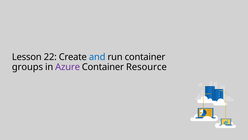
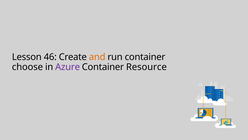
22: 22 -> 46 (50, 57)
and colour: blue -> orange (97, 57)
groups: groups -> choose (27, 67)
